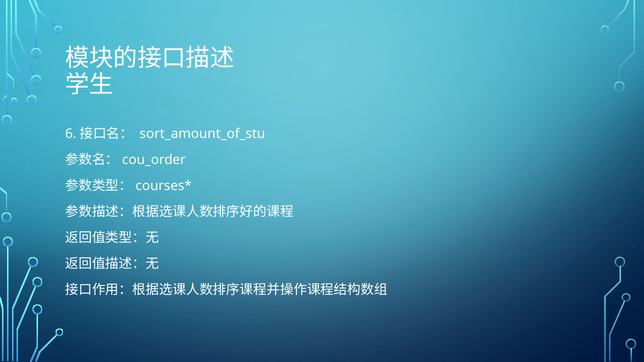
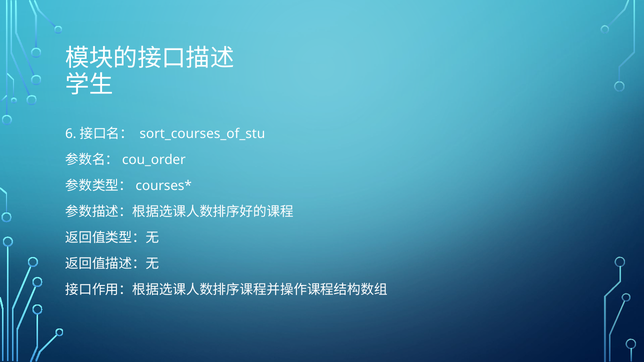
sort_amount_of_stu: sort_amount_of_stu -> sort_courses_of_stu (202, 134)
